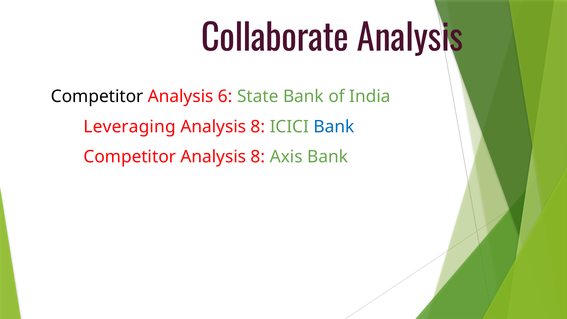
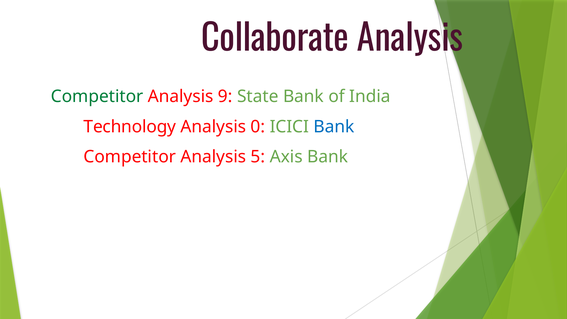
Competitor colour: black -> green (97, 96)
6: 6 -> 9 (225, 96)
Leveraging: Leveraging -> Technology (130, 127)
8: 8 -> 0 (258, 127)
Competitor Analysis 8: 8 -> 5 (258, 157)
